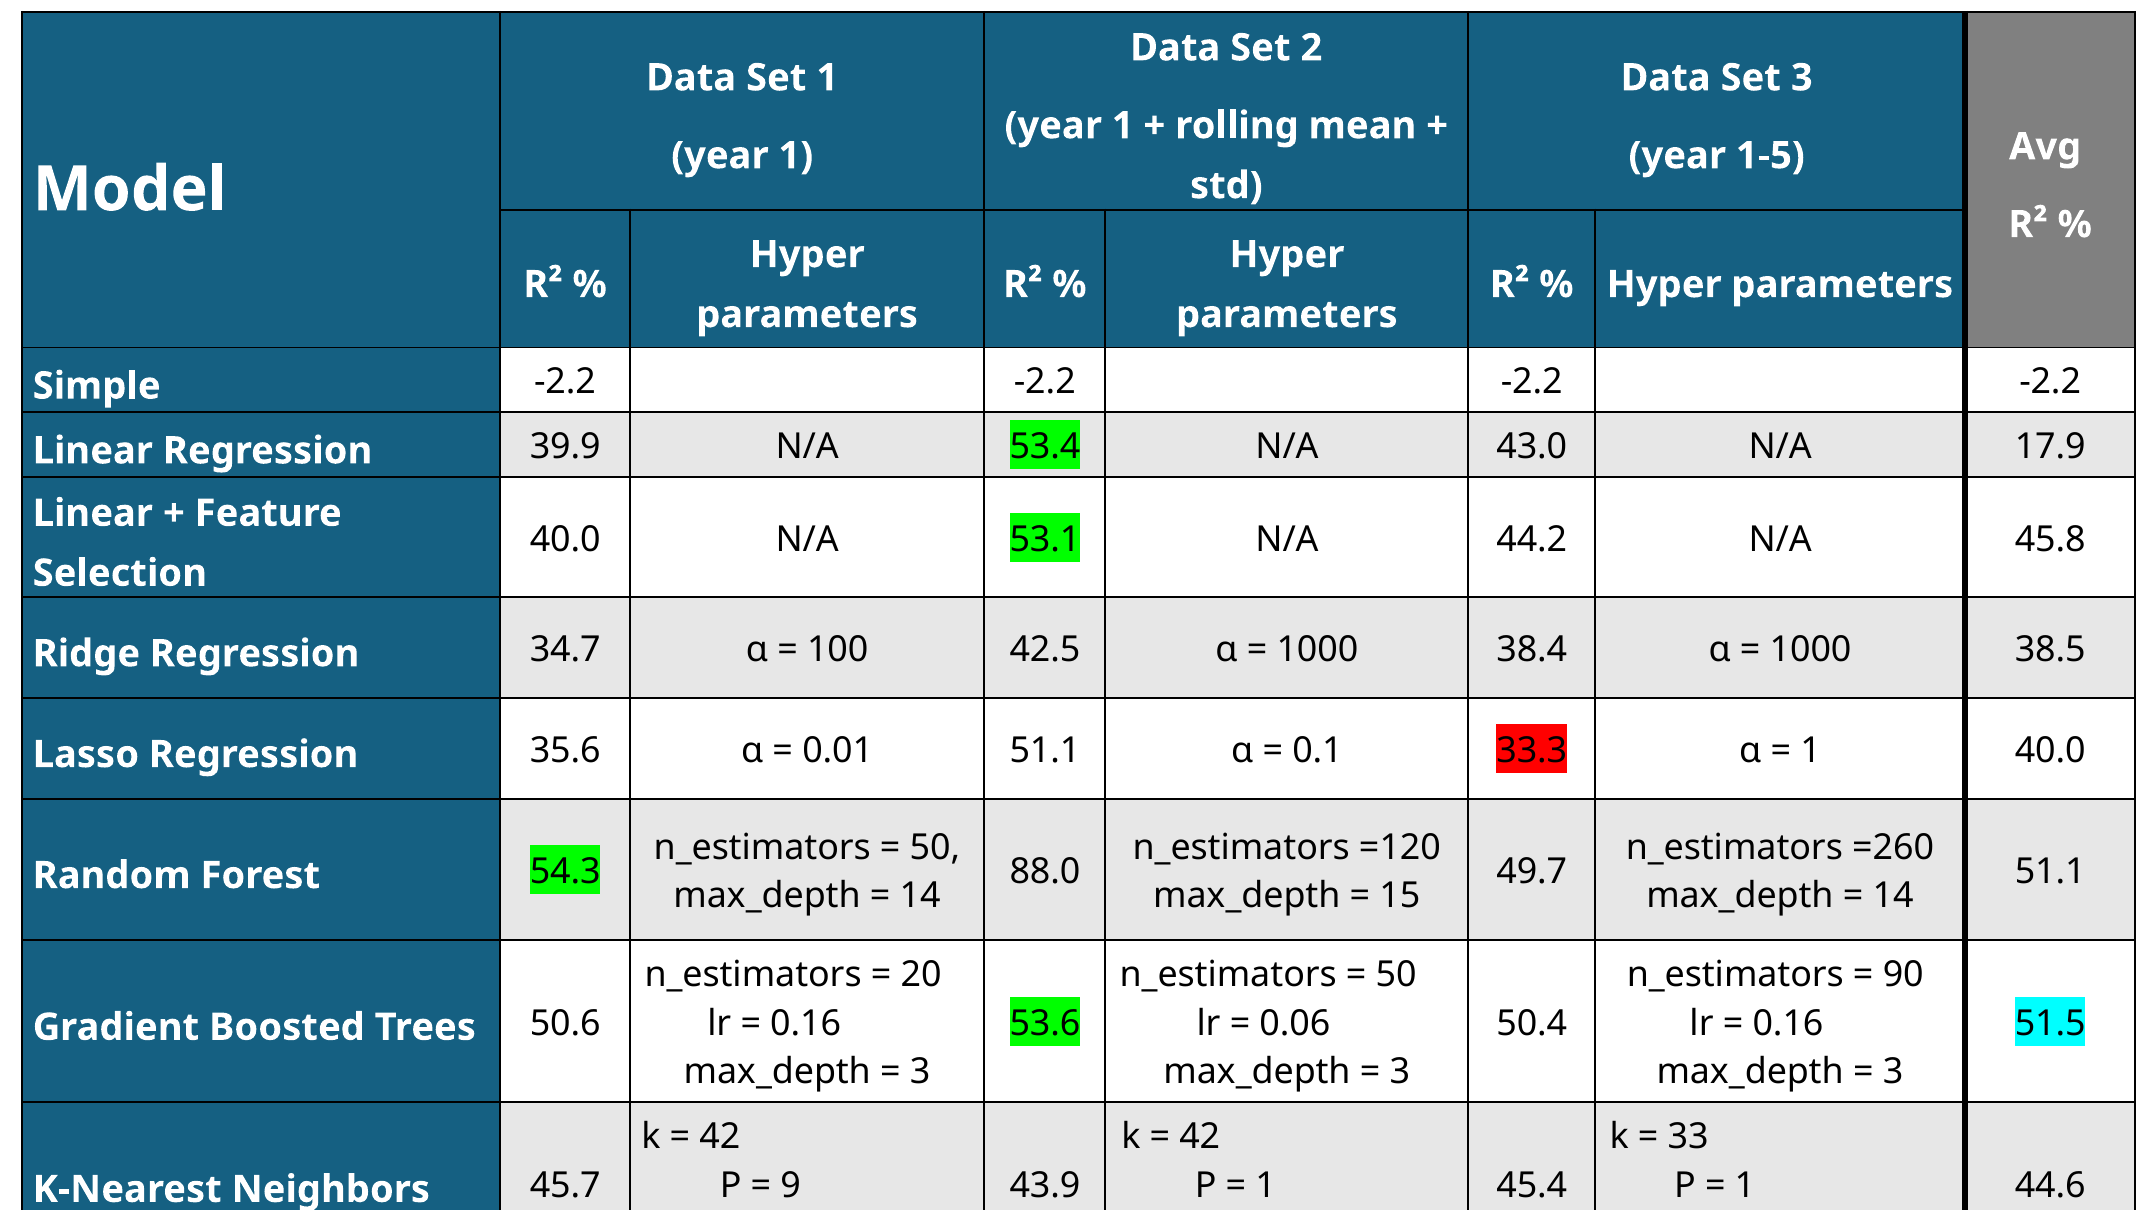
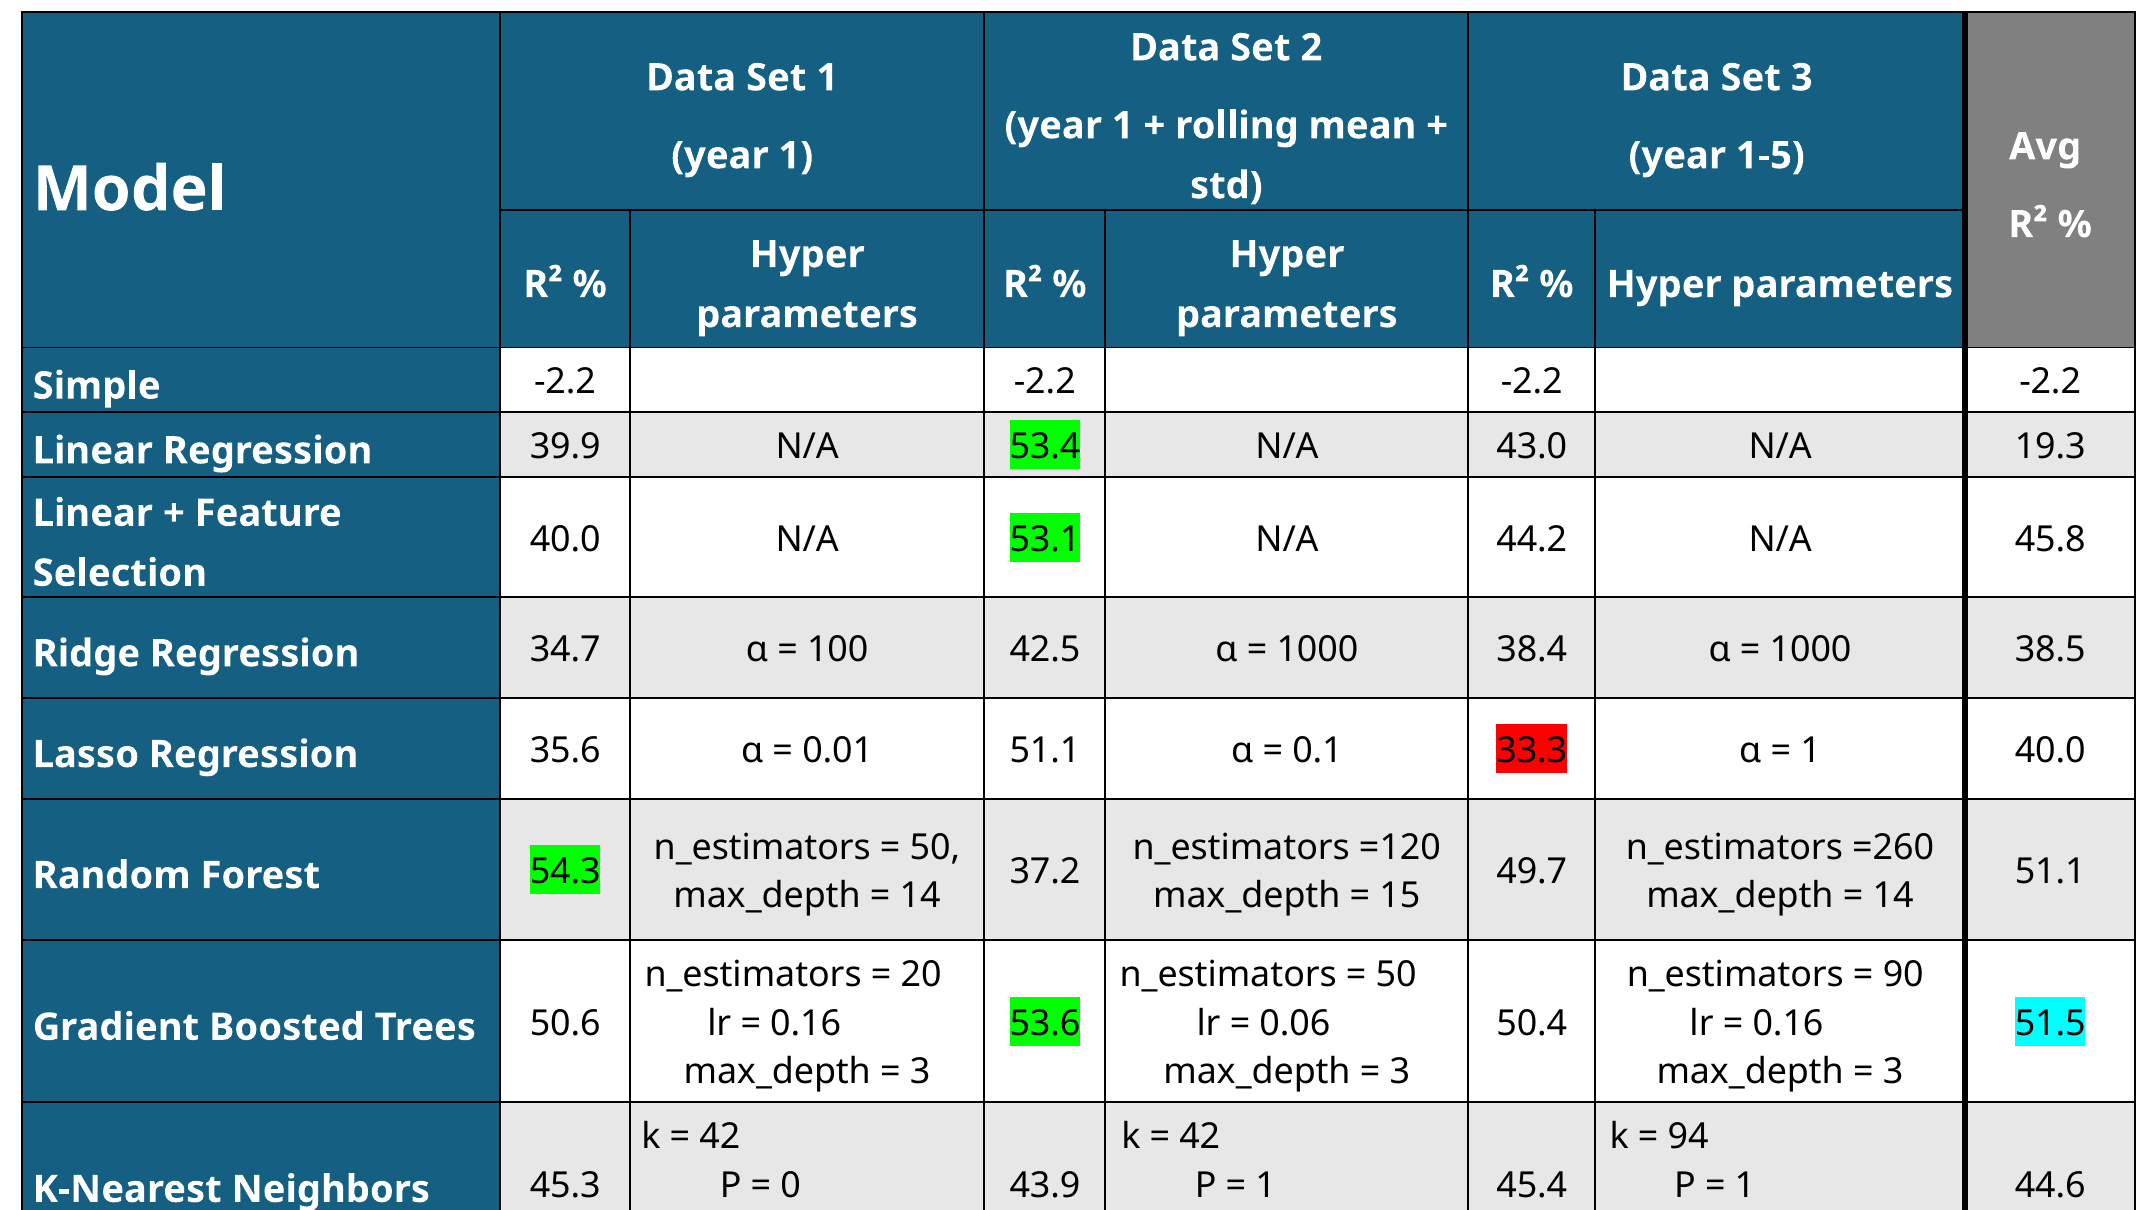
17.9: 17.9 -> 19.3 (2050, 447)
88.0: 88.0 -> 37.2 (1045, 872)
33: 33 -> 94 (1688, 1137)
9: 9 -> 0 (791, 1186)
45.7: 45.7 -> 45.3 (565, 1186)
